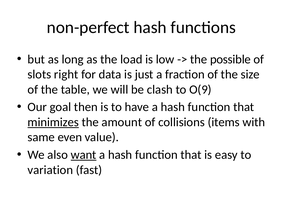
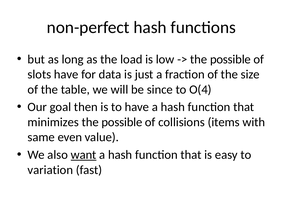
slots right: right -> have (66, 74)
clash: clash -> since (160, 90)
O(9: O(9 -> O(4 (200, 90)
minimizes underline: present -> none (53, 122)
amount: amount -> possible (122, 122)
